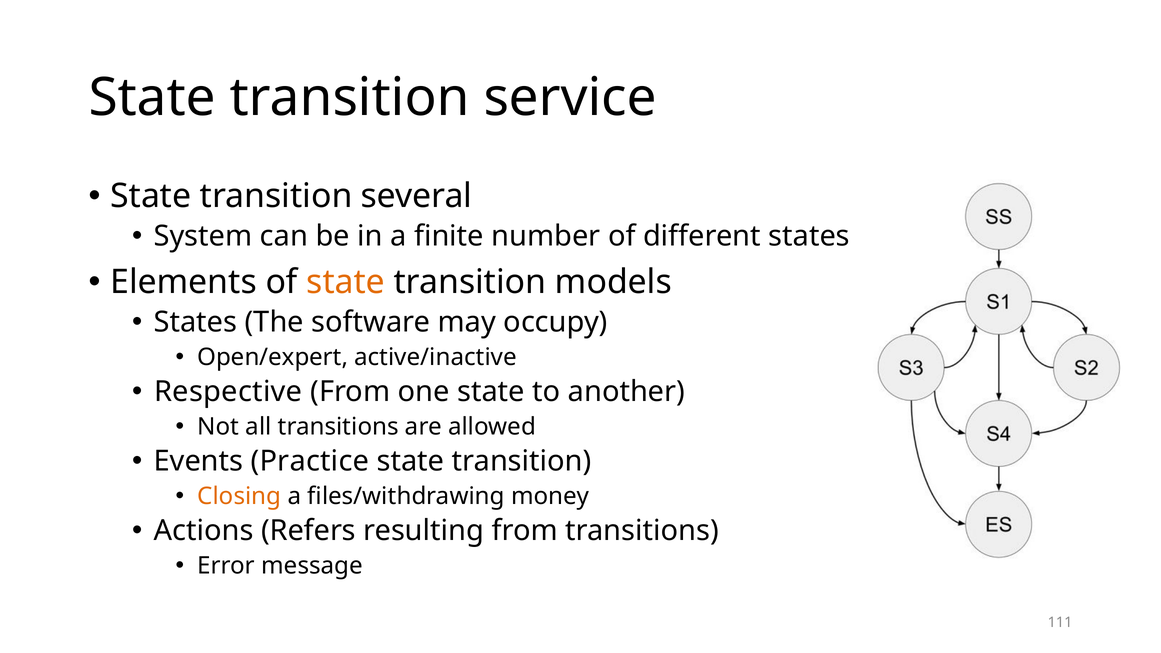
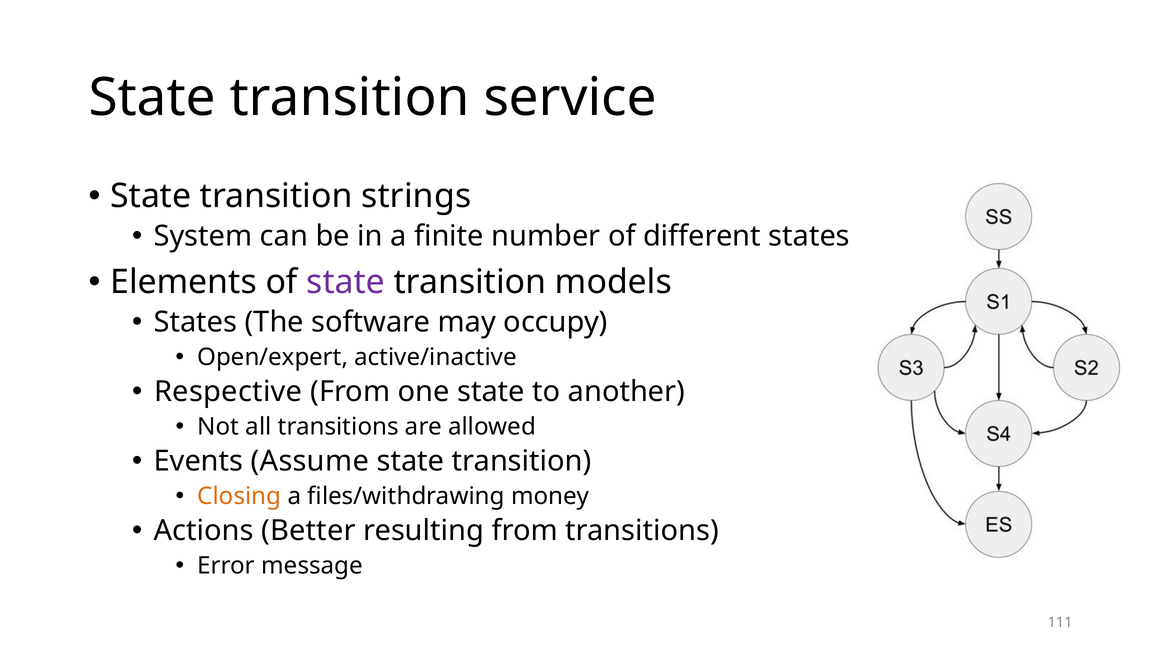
several: several -> strings (416, 196)
state colour: orange -> purple (346, 282)
Practice: Practice -> Assume (310, 461)
Refers: Refers -> Better (308, 531)
